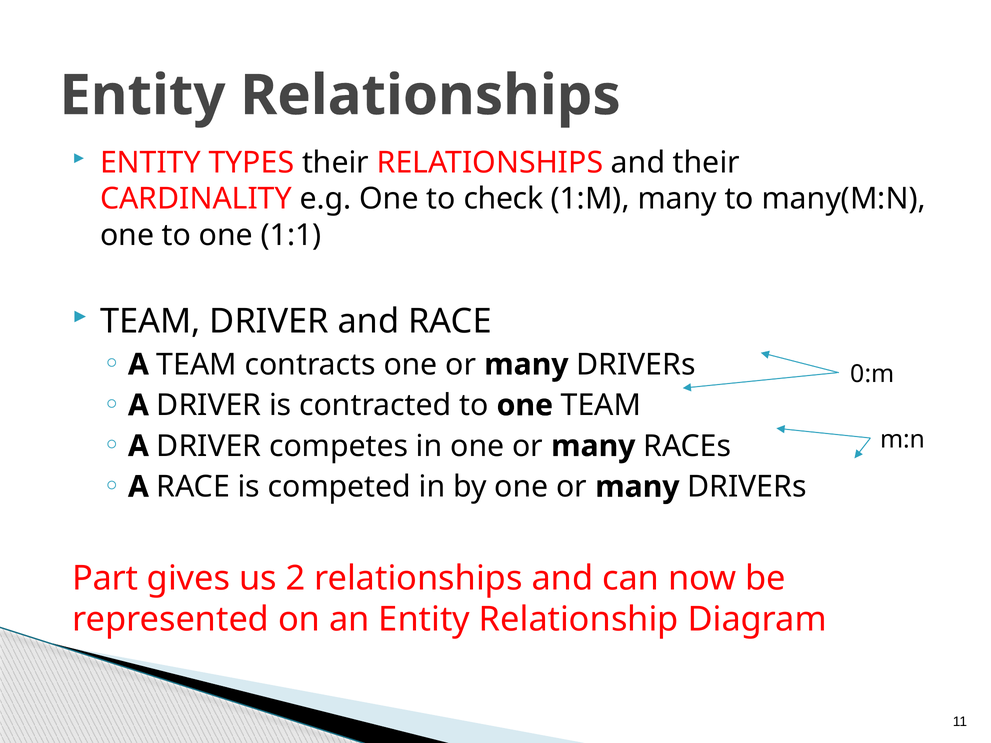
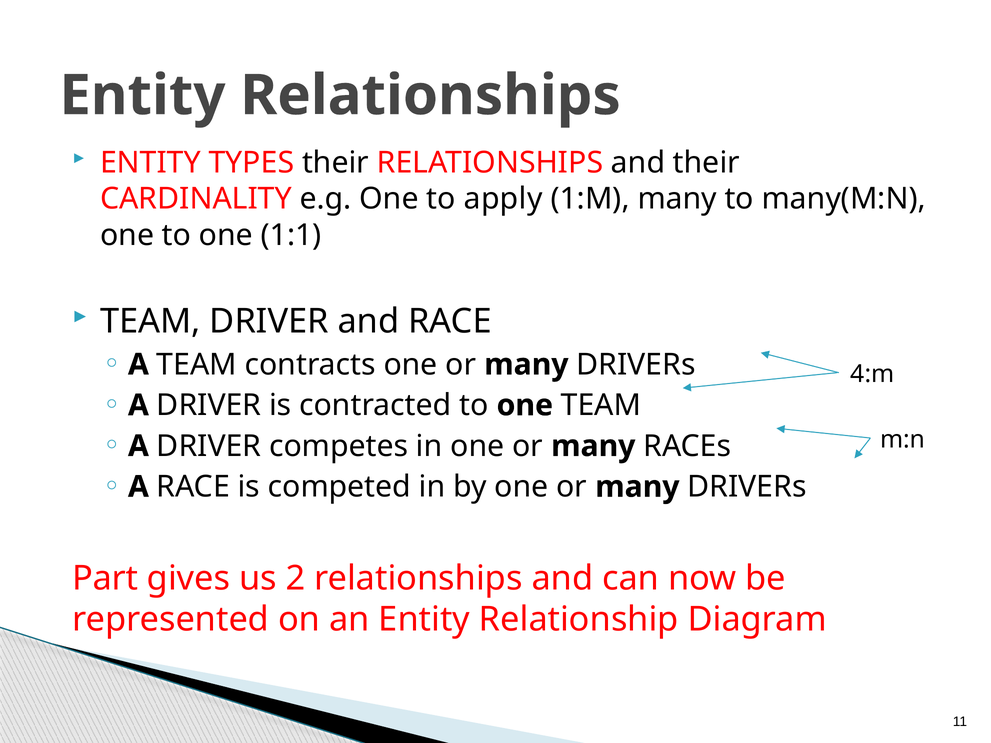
check: check -> apply (503, 199)
0:m: 0:m -> 4:m (872, 374)
